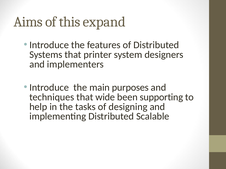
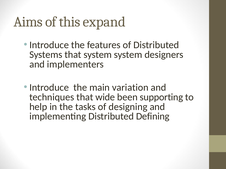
that printer: printer -> system (98, 55)
purposes: purposes -> variation (130, 88)
Scalable: Scalable -> Defining (153, 117)
